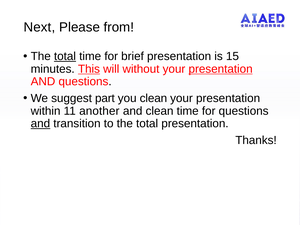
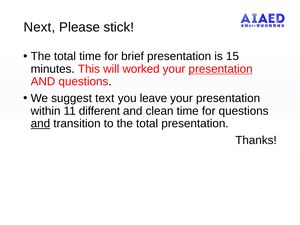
from: from -> stick (119, 27)
total underline: present -> none (65, 56)
This underline: present -> none (89, 69)
without: without -> worked (141, 69)
part: part -> text (105, 98)
you clean: clean -> leave (153, 98)
another: another -> different (99, 111)
